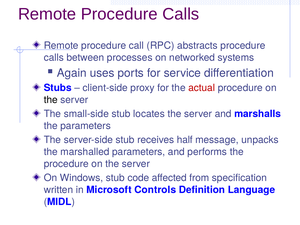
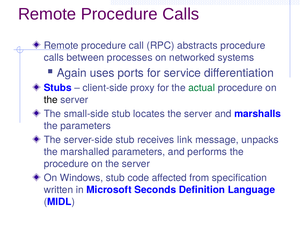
actual colour: red -> green (202, 88)
half: half -> link (185, 140)
Controls: Controls -> Seconds (155, 190)
